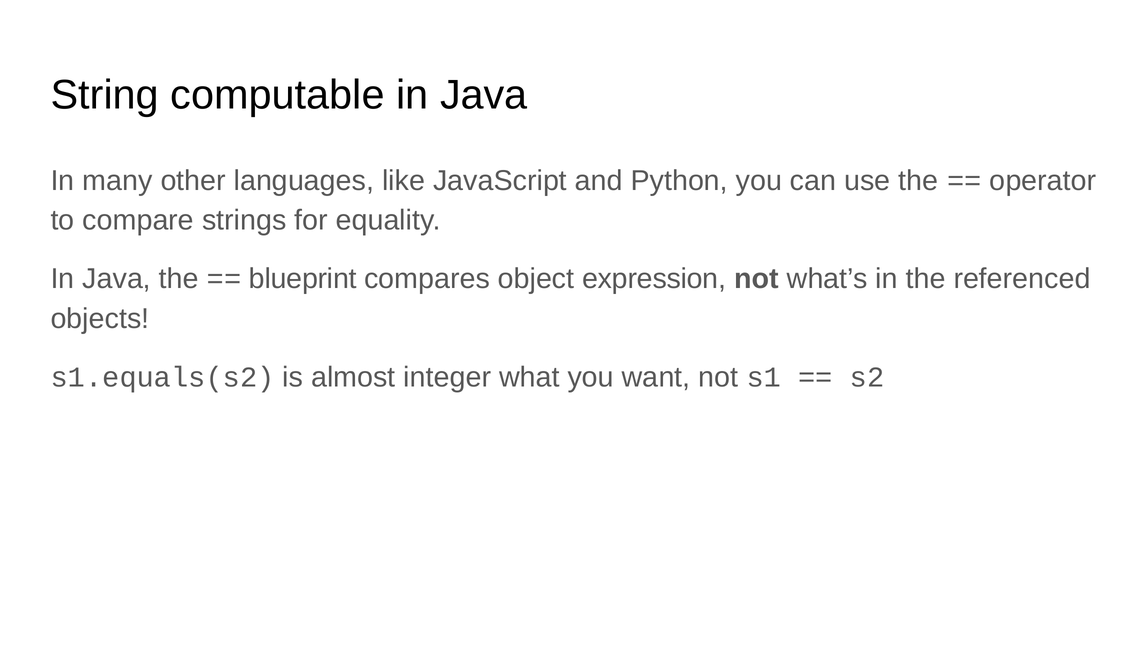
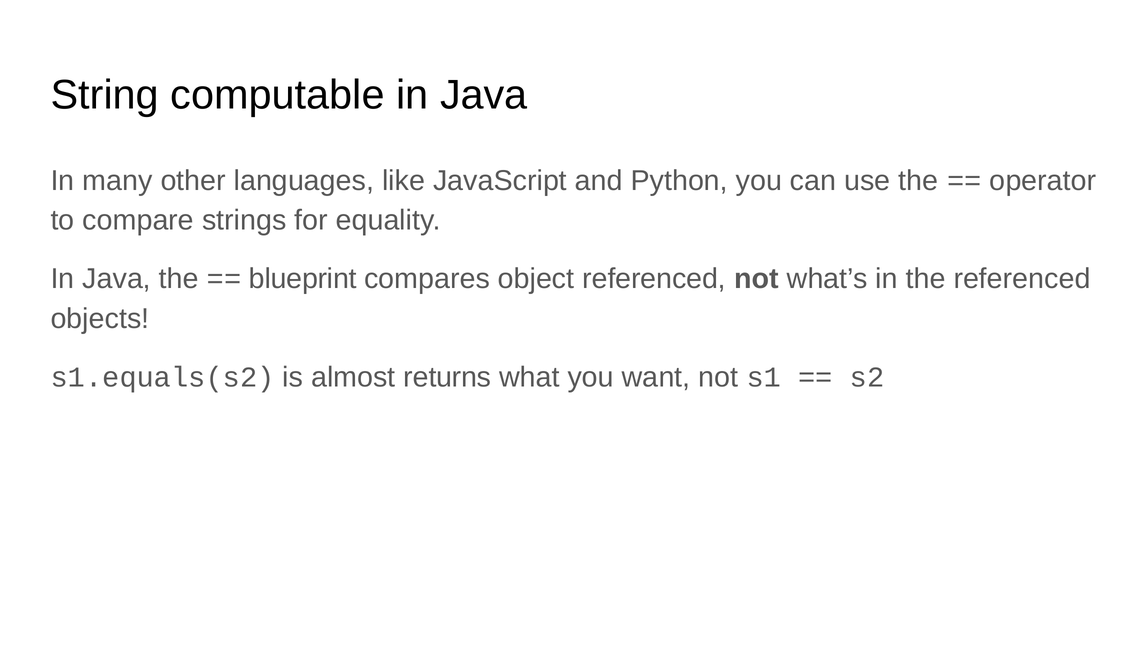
object expression: expression -> referenced (654, 279)
integer: integer -> returns (447, 377)
